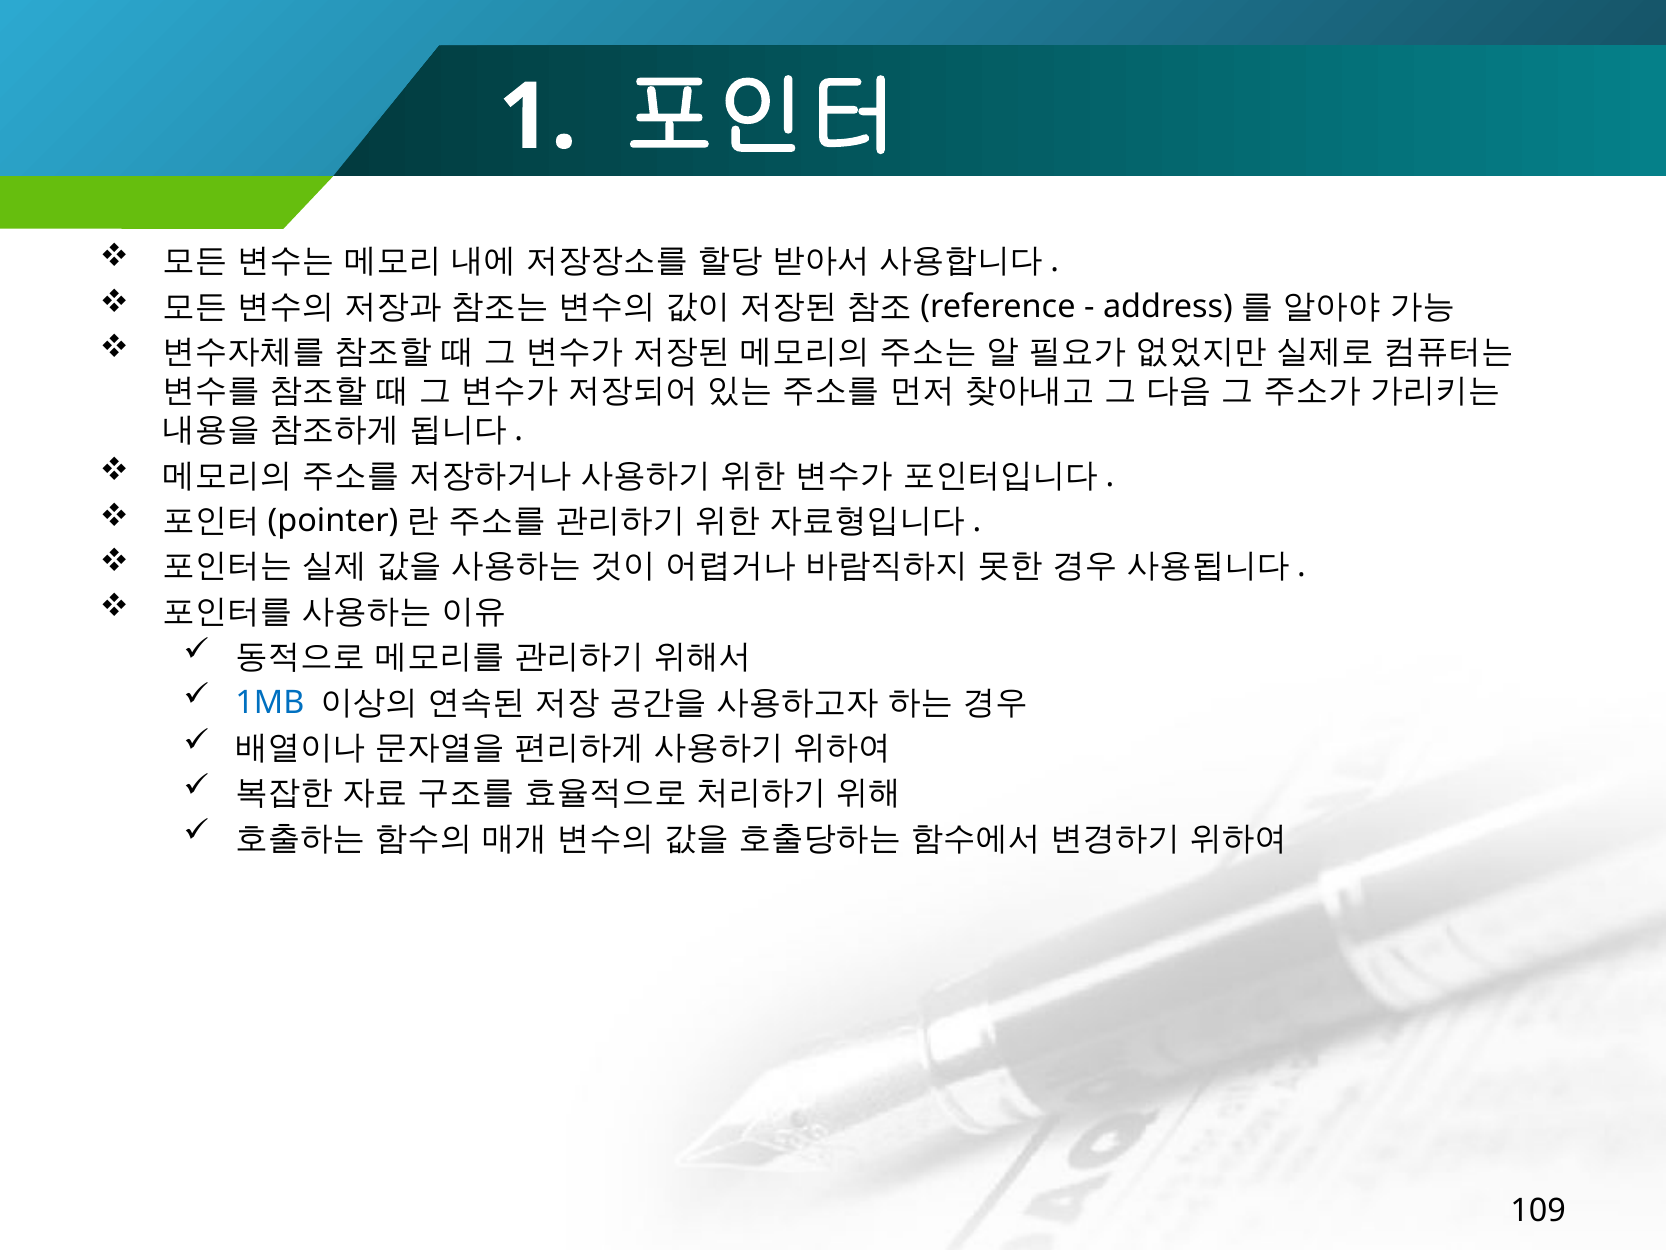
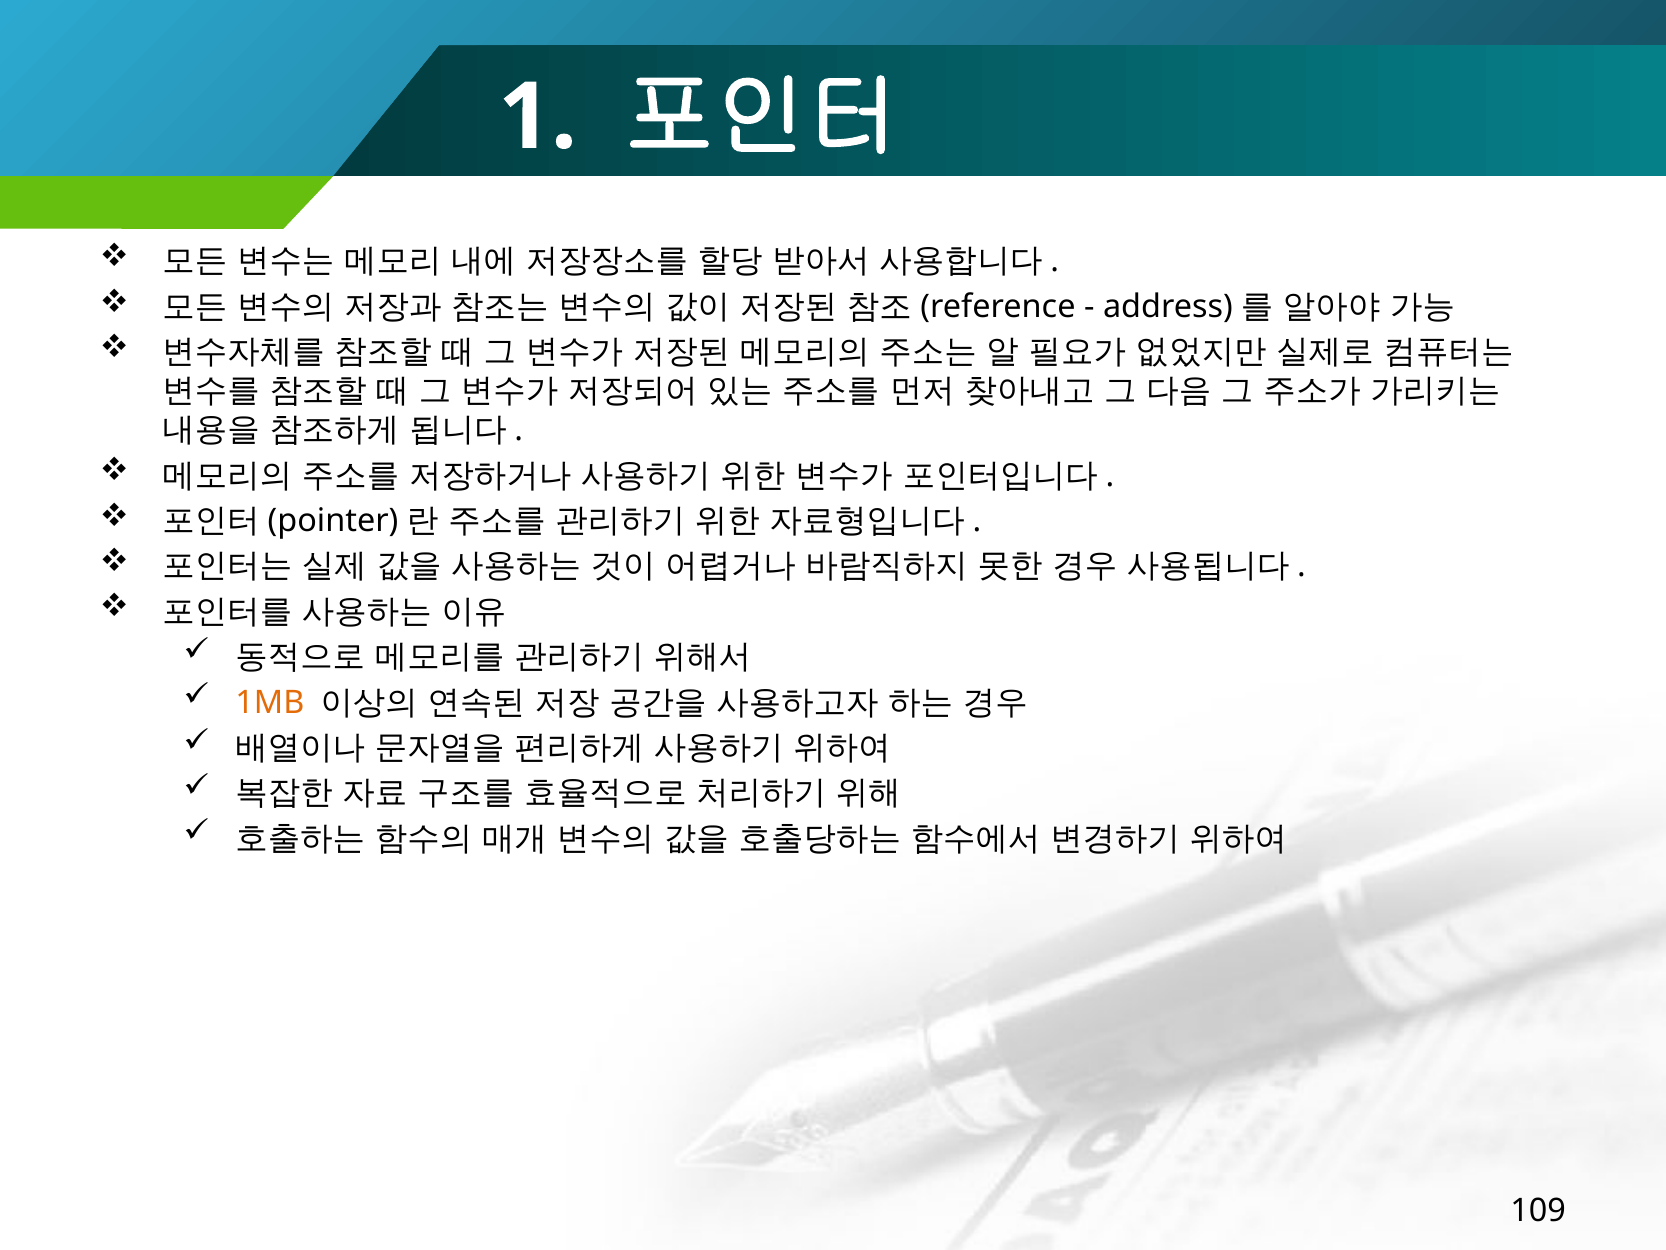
1MB colour: blue -> orange (270, 702)
